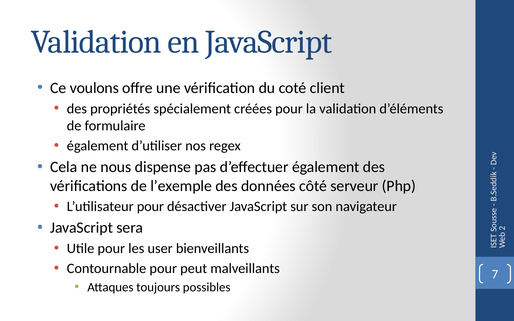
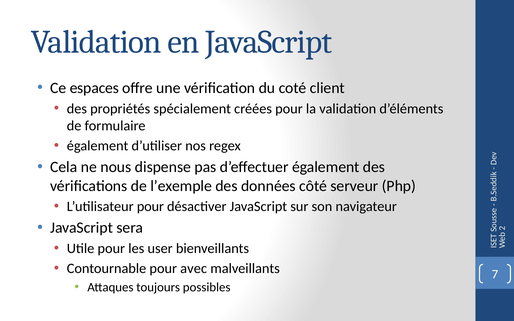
voulons: voulons -> espaces (94, 88)
peut: peut -> avec (194, 269)
